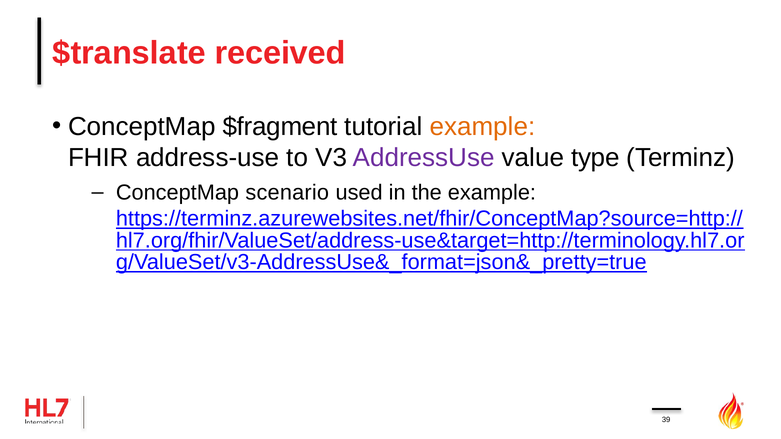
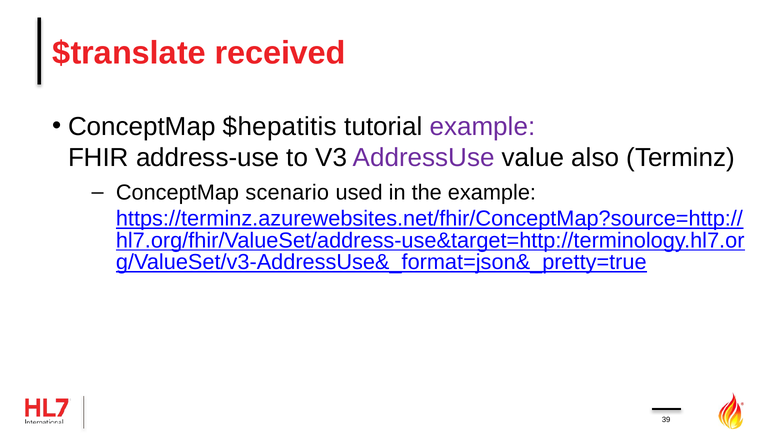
$fragment: $fragment -> $hepatitis (280, 127)
example colour: orange -> purple (482, 127)
type: type -> also (595, 158)
